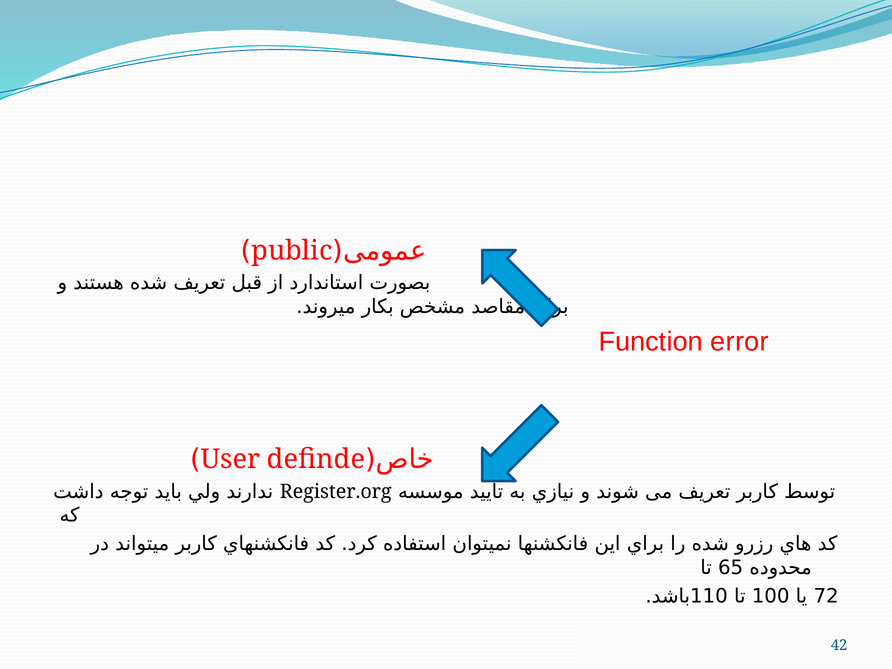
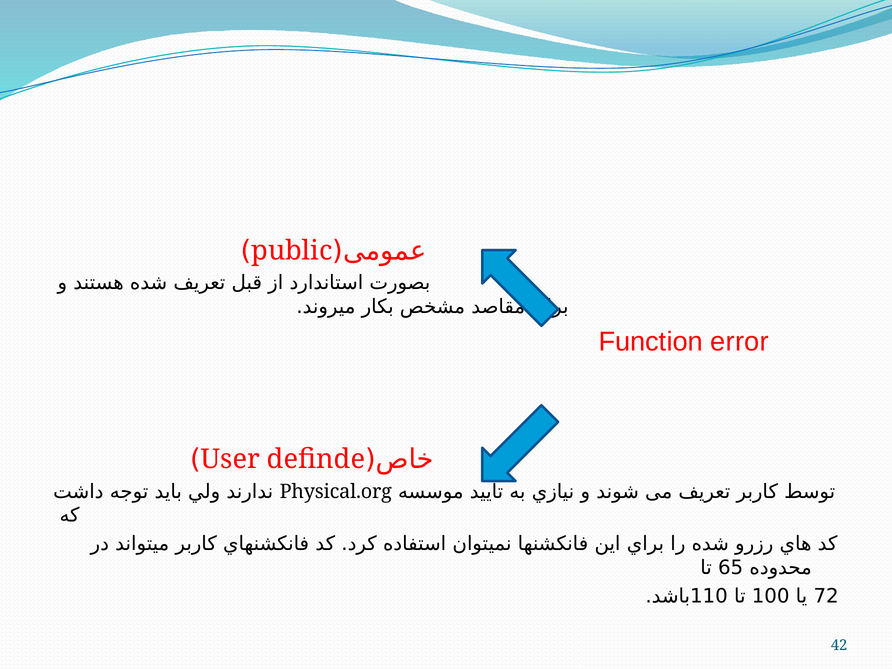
Register.org: Register.org -> Physical.org (336, 491)
